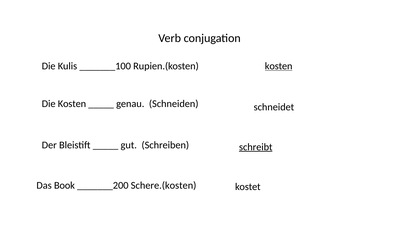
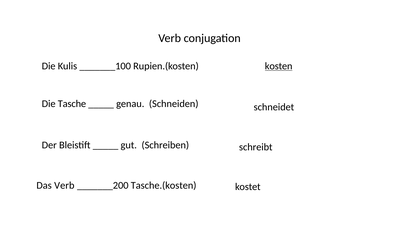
Die Kosten: Kosten -> Tasche (72, 104)
schreibt underline: present -> none (256, 147)
Das Book: Book -> Verb (64, 185)
Schere.(kosten: Schere.(kosten -> Tasche.(kosten (164, 185)
